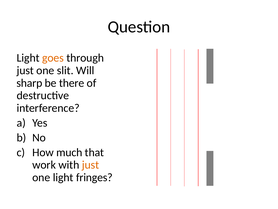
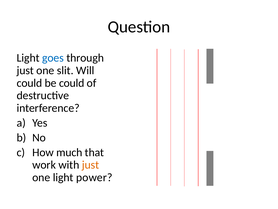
goes colour: orange -> blue (53, 58)
sharp: sharp -> could (29, 83)
be there: there -> could (72, 83)
fringes: fringes -> power (94, 177)
